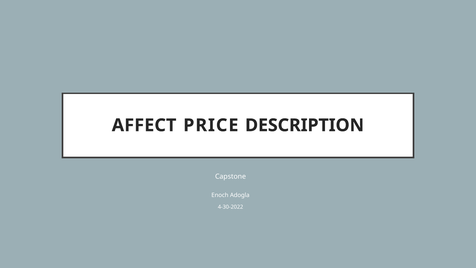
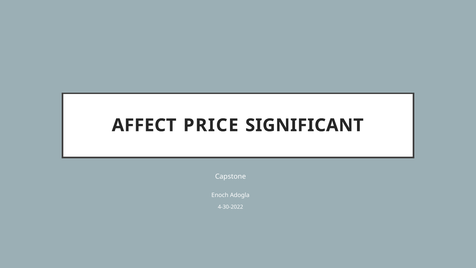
DESCRIPTION: DESCRIPTION -> SIGNIFICANT (304, 125)
